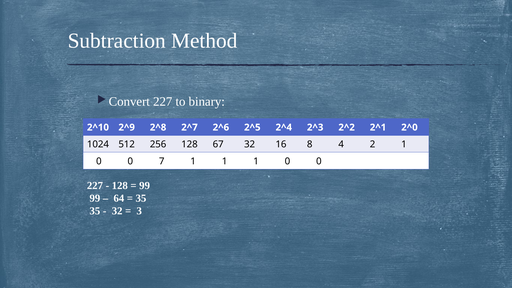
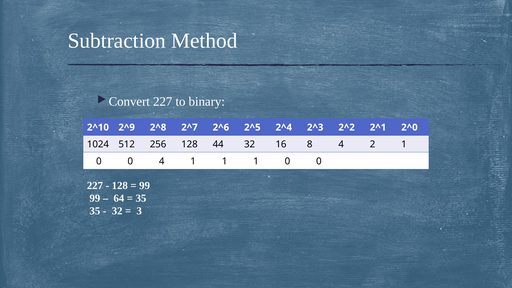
67: 67 -> 44 (218, 144)
0 7: 7 -> 4 (162, 161)
